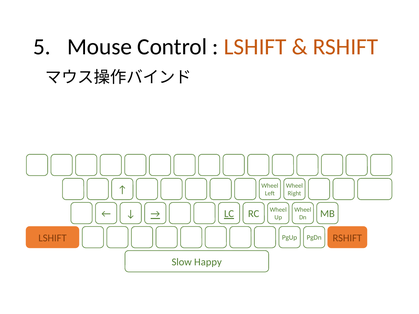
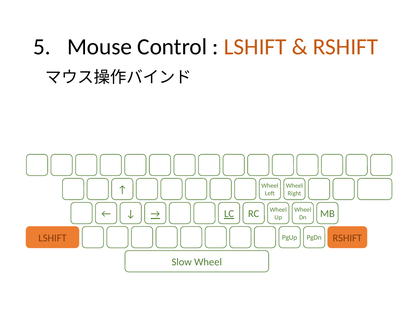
Slow Happy: Happy -> Wheel (208, 262)
